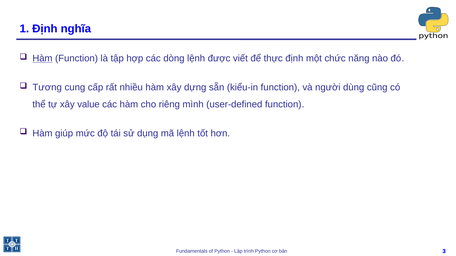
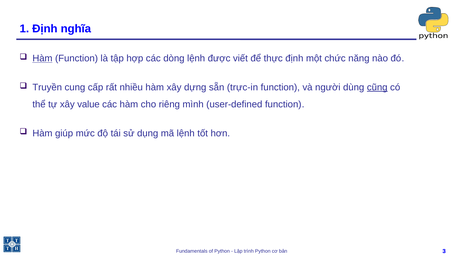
Tương: Tương -> Truyền (47, 88)
kiểu-in: kiểu-in -> trực-in (242, 88)
cũng underline: none -> present (377, 88)
